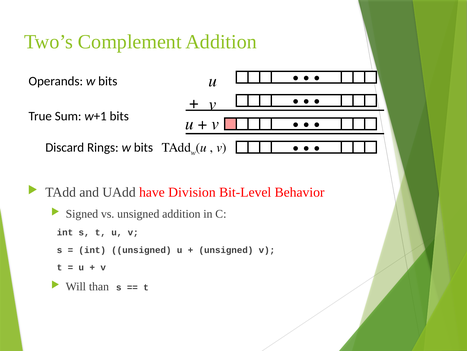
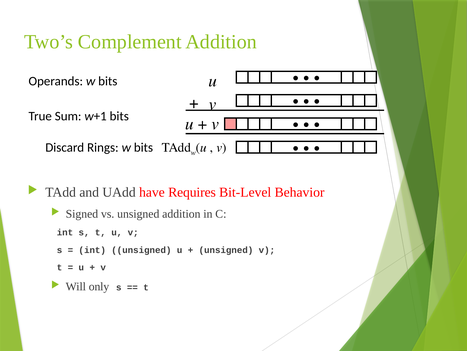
Division: Division -> Requires (192, 192)
than: than -> only (99, 286)
